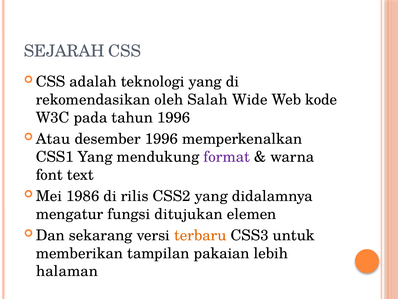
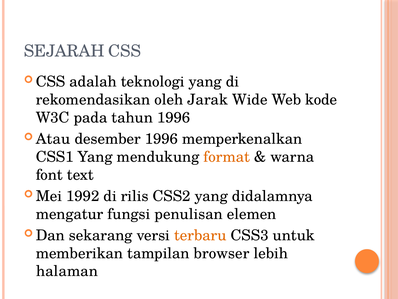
Salah: Salah -> Jarak (208, 100)
format colour: purple -> orange (227, 157)
1986: 1986 -> 1992 (83, 196)
ditujukan: ditujukan -> penulisan (189, 214)
pakaian: pakaian -> browser (222, 253)
